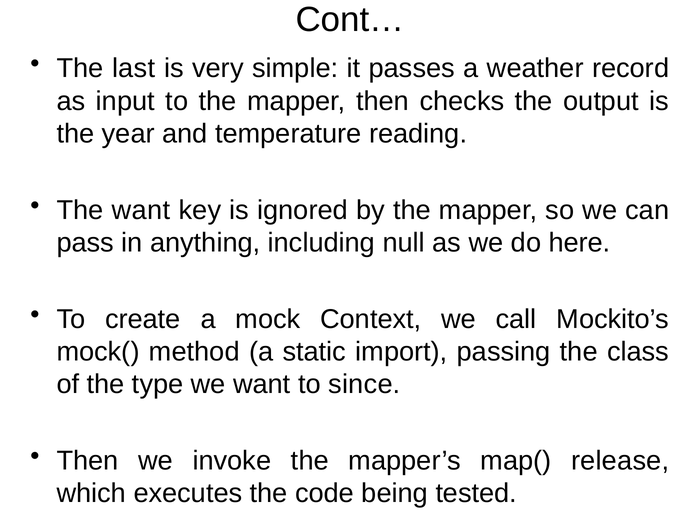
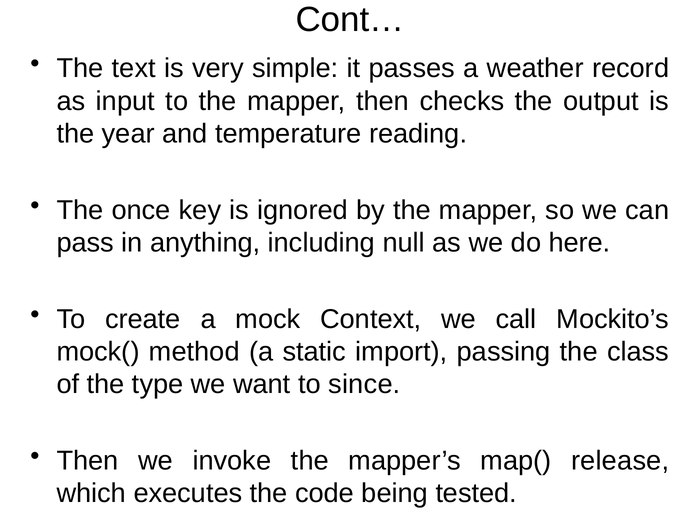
last: last -> text (134, 68)
The want: want -> once (141, 210)
